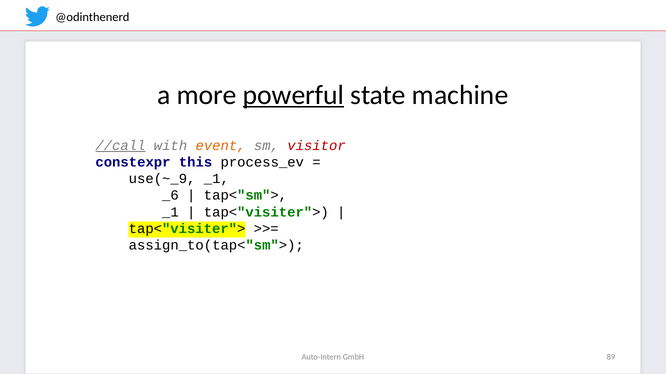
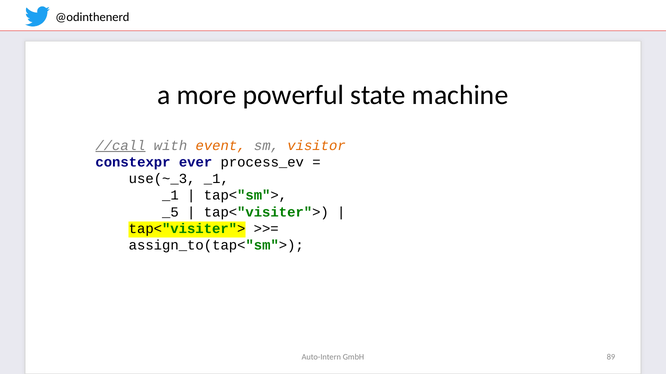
powerful underline: present -> none (294, 95)
visitor colour: red -> orange (317, 146)
this: this -> ever (196, 162)
use(~_9: use(~_9 -> use(~_3 (162, 179)
_6: _6 -> _1 (170, 196)
_1: _1 -> _5 (170, 212)
